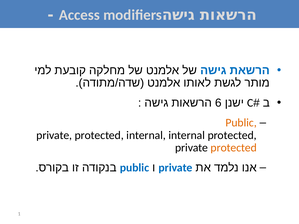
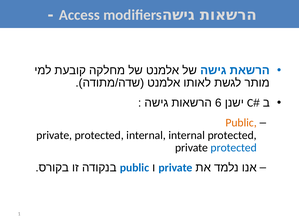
protected colour: orange -> blue (234, 148)
